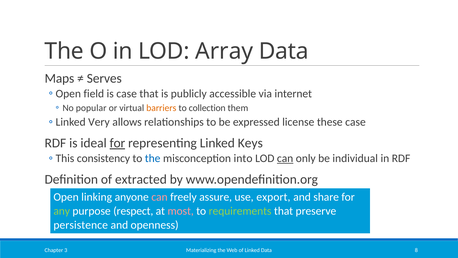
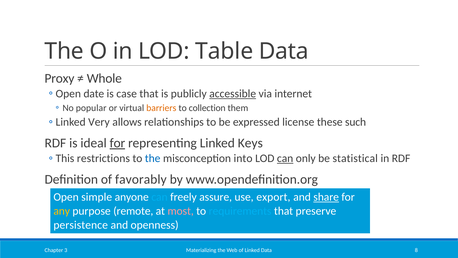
Array: Array -> Table (224, 51)
Maps: Maps -> Proxy (59, 78)
Serves: Serves -> Whole (104, 78)
field: field -> date (94, 93)
accessible underline: none -> present (233, 93)
these case: case -> such (356, 122)
consistency: consistency -> restrictions (103, 158)
individual: individual -> statistical (355, 158)
extracted: extracted -> favorably (141, 179)
linking: linking -> simple (97, 197)
can colour: pink -> light blue (159, 197)
share underline: none -> present (326, 197)
any colour: light green -> yellow (62, 211)
respect: respect -> remote (133, 211)
requirements colour: light green -> light blue (240, 211)
